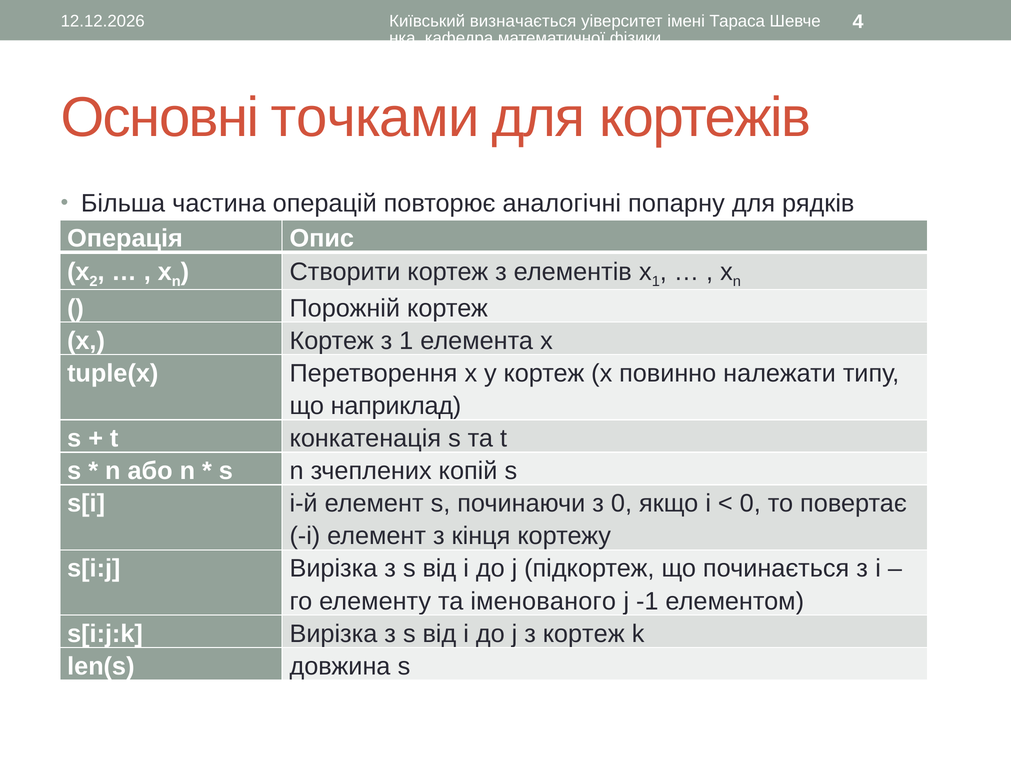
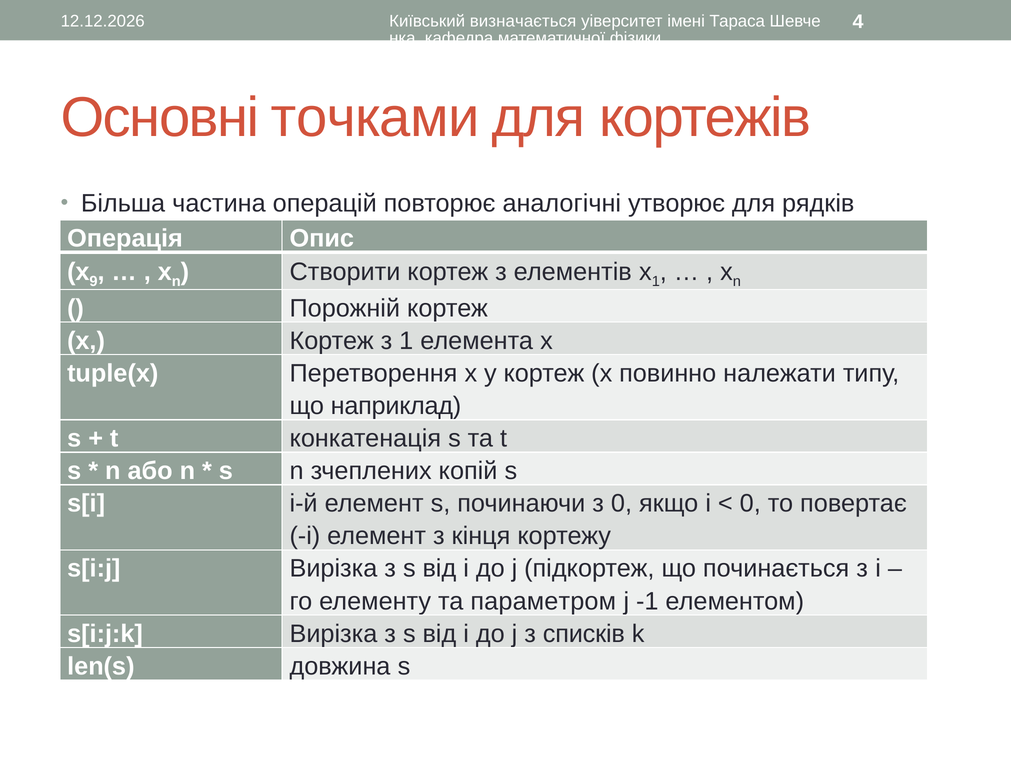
попарну: попарну -> утворює (677, 203)
2: 2 -> 9 (93, 282)
іменованого: іменованого -> параметром (543, 601)
з кортеж: кортеж -> списків (584, 634)
